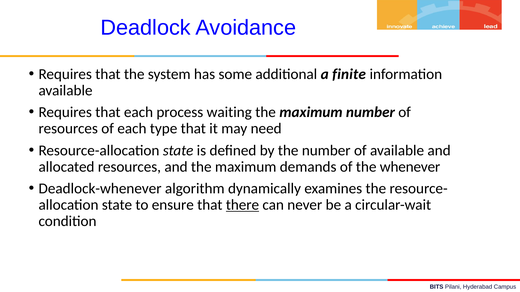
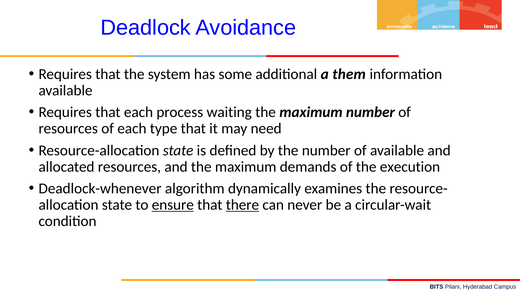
finite: finite -> them (349, 74)
whenever: whenever -> execution (410, 167)
ensure underline: none -> present (173, 205)
